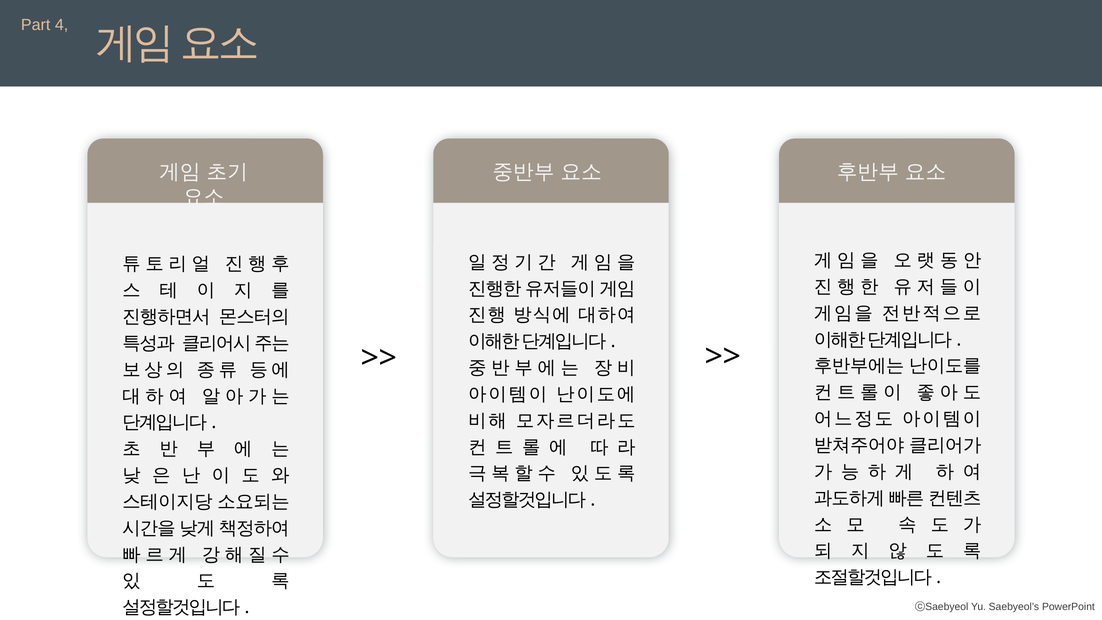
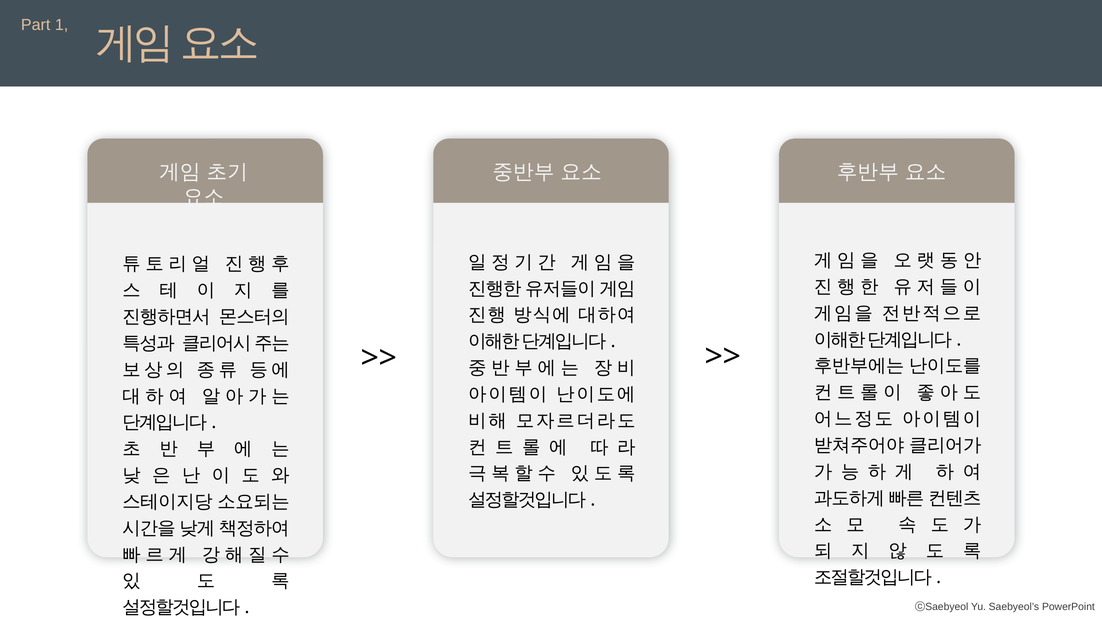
4: 4 -> 1 (62, 25)
